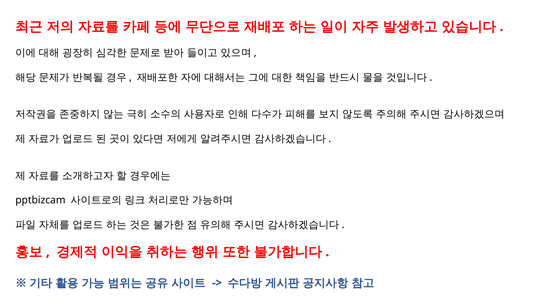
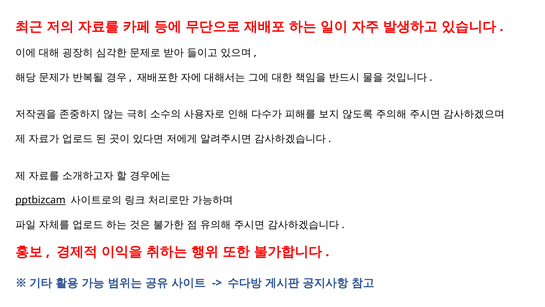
pptbizcam underline: none -> present (40, 200)
